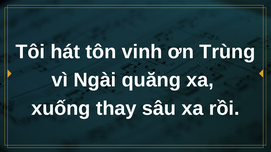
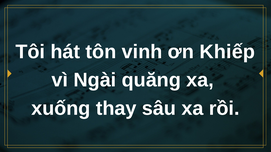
Trùng: Trùng -> Khiếp (227, 52)
